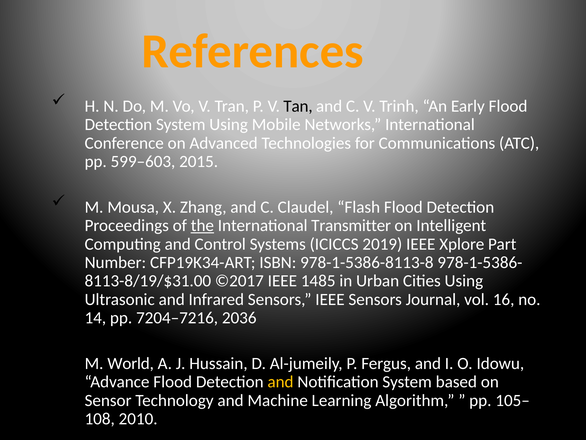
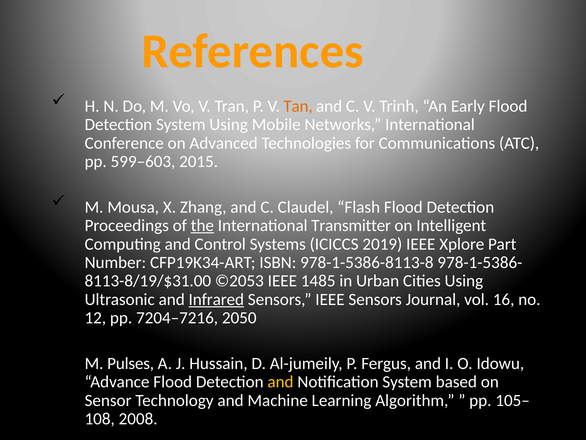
Tan colour: black -> orange (298, 106)
©2017: ©2017 -> ©2053 (239, 281)
Infrared underline: none -> present (216, 299)
14: 14 -> 12 (95, 318)
2036: 2036 -> 2050 (239, 318)
World: World -> Pulses (131, 363)
2010: 2010 -> 2008 (138, 418)
